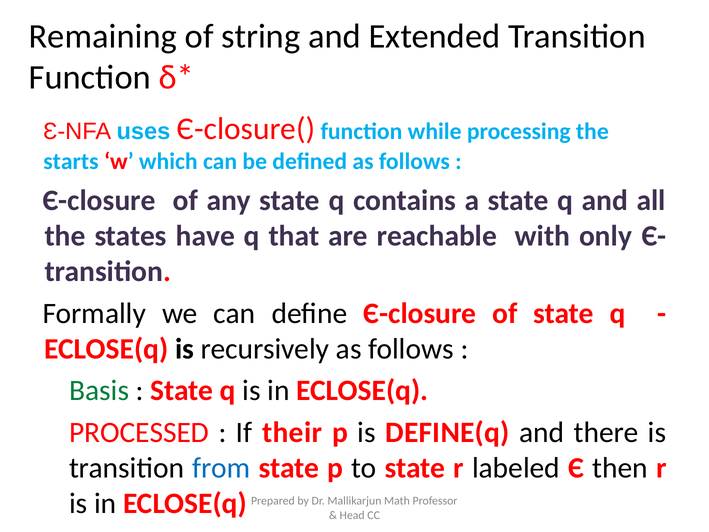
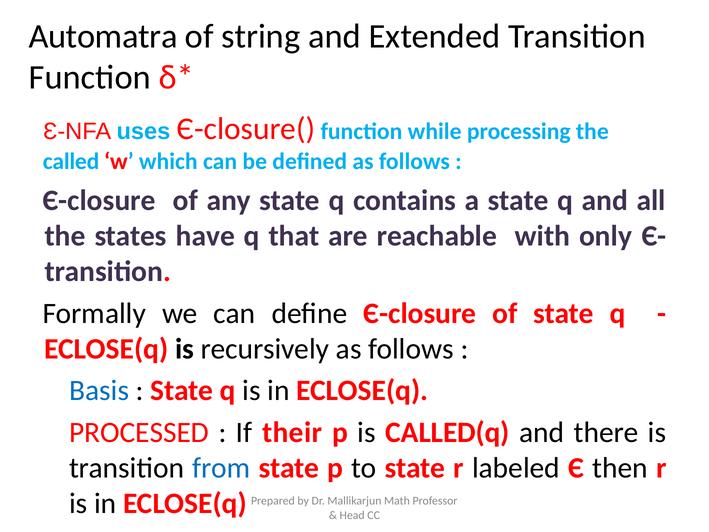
Remaining: Remaining -> Automatra (103, 36)
starts: starts -> called (71, 162)
Basis colour: green -> blue (99, 390)
DEFINE(q: DEFINE(q -> CALLED(q (448, 432)
